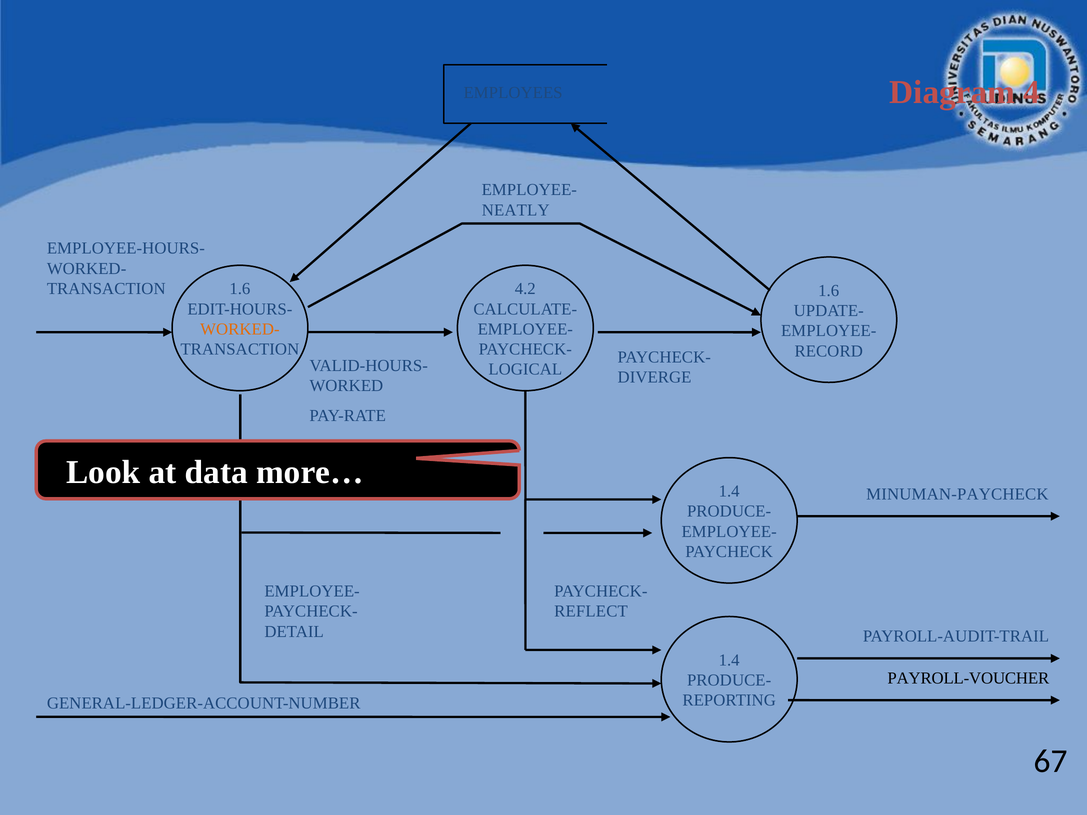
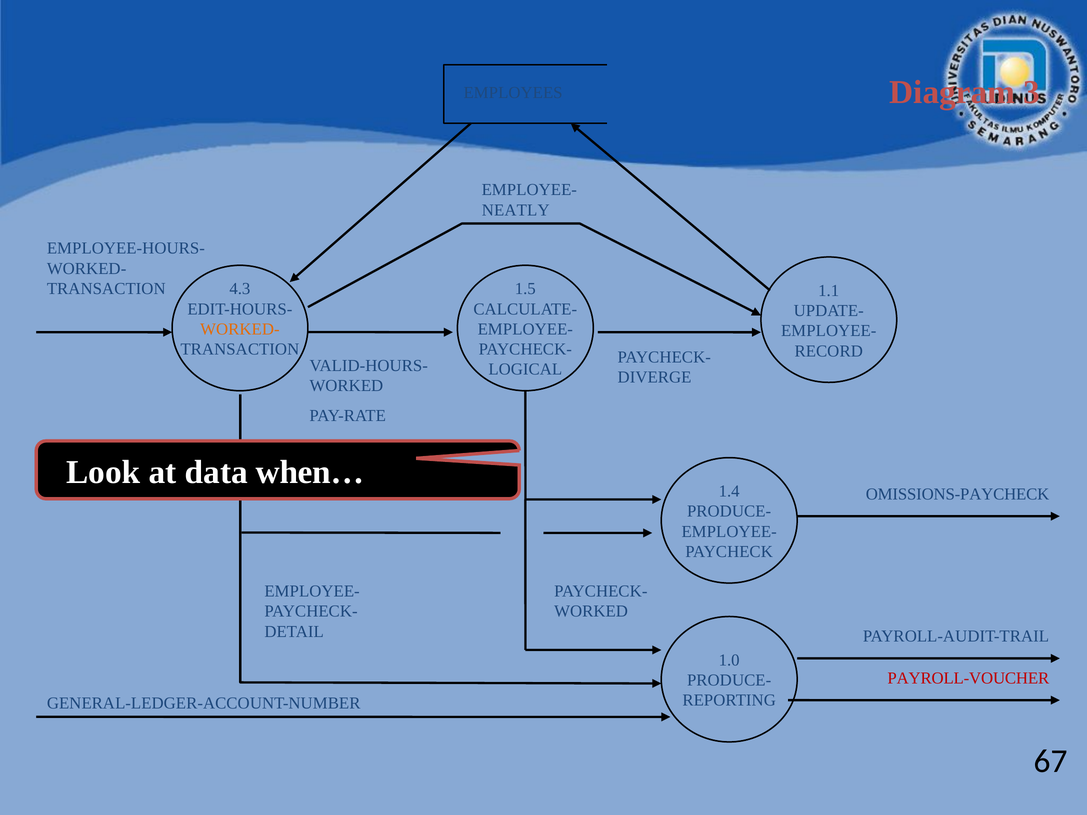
4: 4 -> 3 (1032, 92)
TRANSACTION 1.6: 1.6 -> 1.1 (829, 291)
1.6: 1.6 -> 4.3 (240, 289)
4.2: 4.2 -> 1.5 (525, 289)
more…: more… -> when… (310, 472)
MINUMAN-PAYCHECK: MINUMAN-PAYCHECK -> OMISSIONS-PAYCHECK (958, 494)
REFLECT: REFLECT -> WORKED (591, 612)
1.4: 1.4 -> 1.0 (729, 660)
PAYROLL-VOUCHER colour: black -> red (968, 678)
